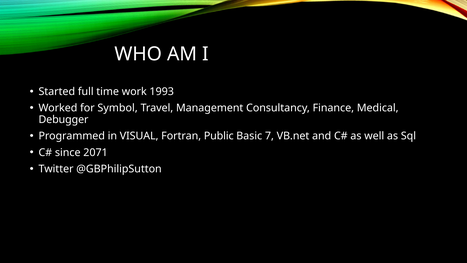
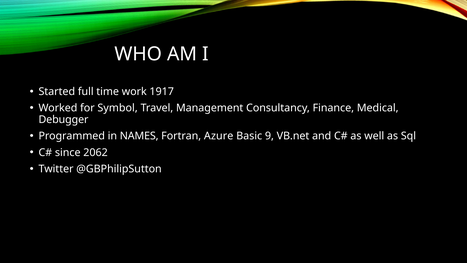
1993: 1993 -> 1917 (162, 92)
VISUAL: VISUAL -> NAMES (139, 136)
Public: Public -> Azure (219, 136)
7: 7 -> 9 (269, 136)
2071: 2071 -> 2062 (96, 152)
